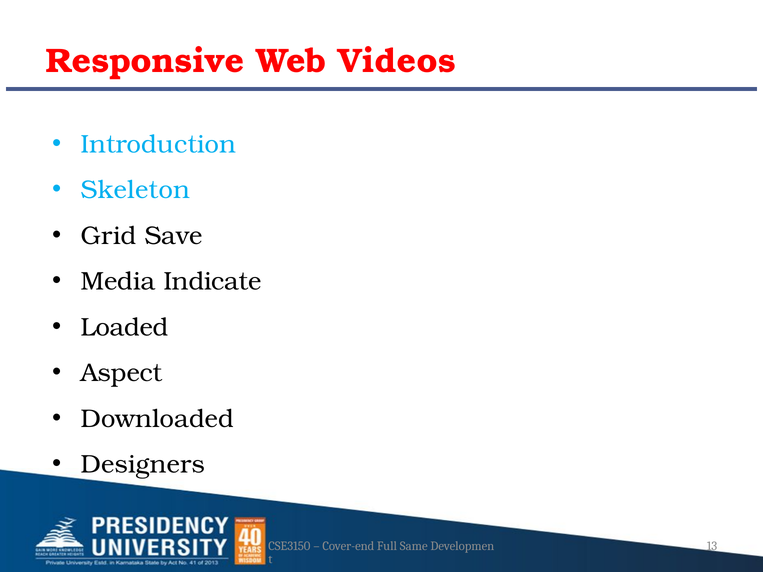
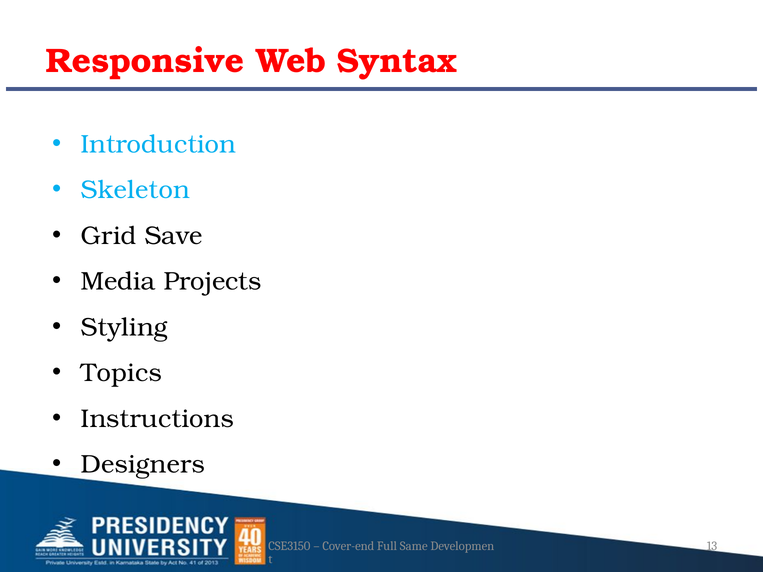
Videos: Videos -> Syntax (397, 61)
Indicate: Indicate -> Projects (212, 282)
Loaded: Loaded -> Styling (124, 327)
Aspect: Aspect -> Topics (121, 373)
Downloaded: Downloaded -> Instructions (157, 419)
